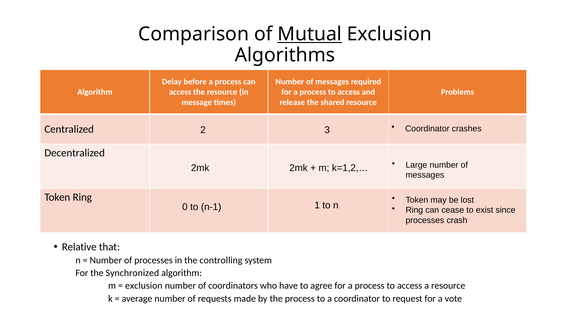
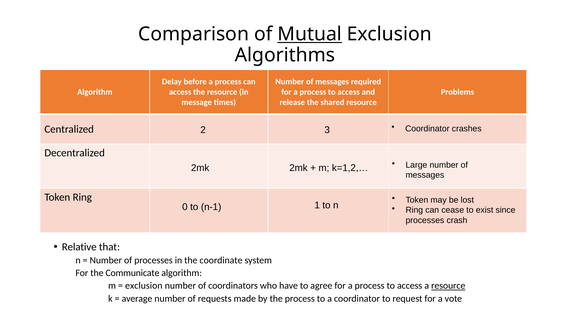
controlling: controlling -> coordinate (221, 260)
Synchronized: Synchronized -> Communicate (132, 273)
resource underline: none -> present (448, 286)
